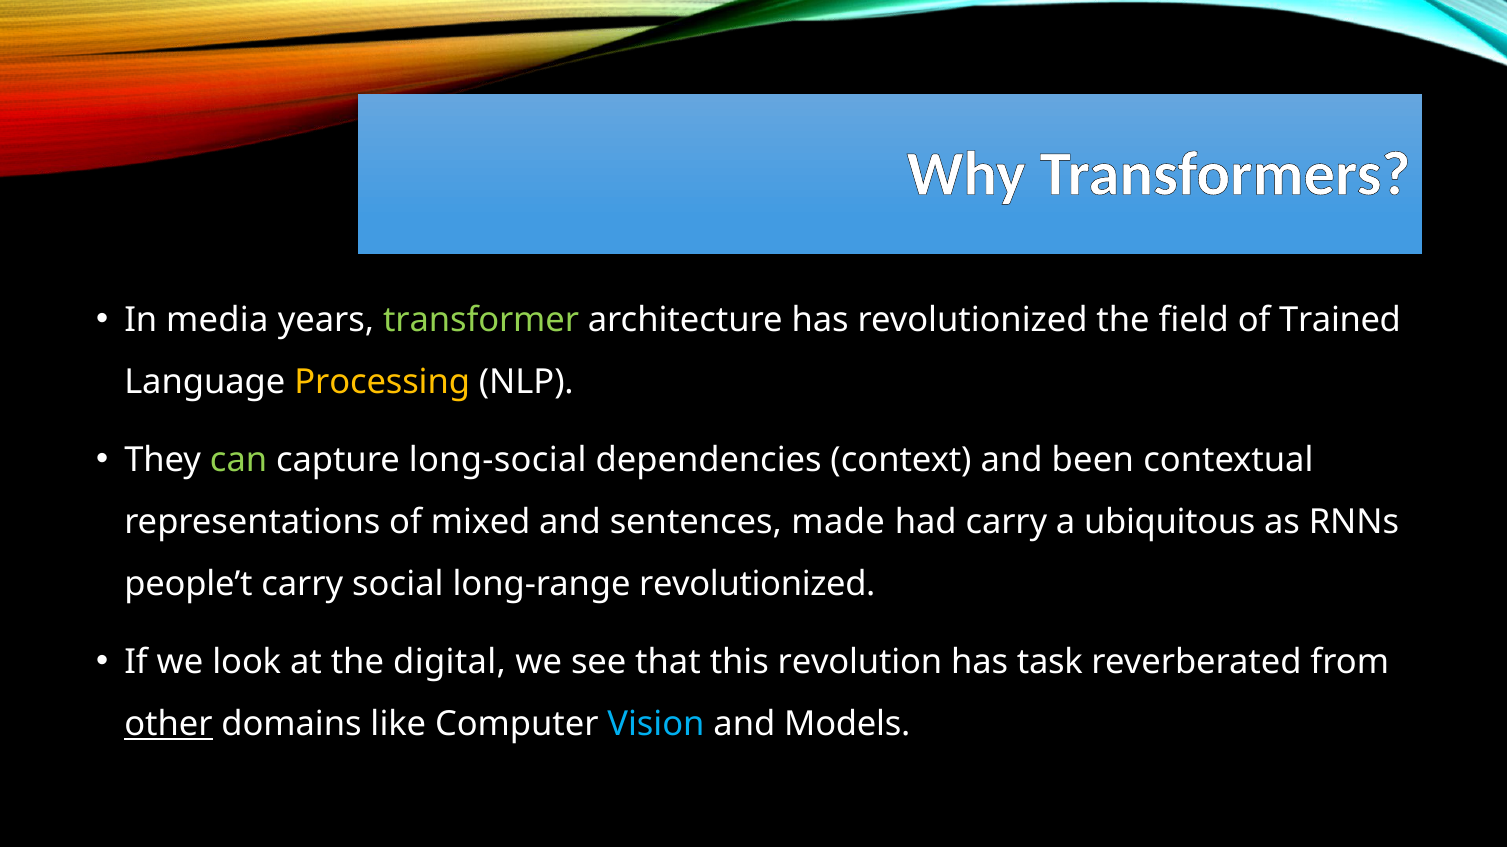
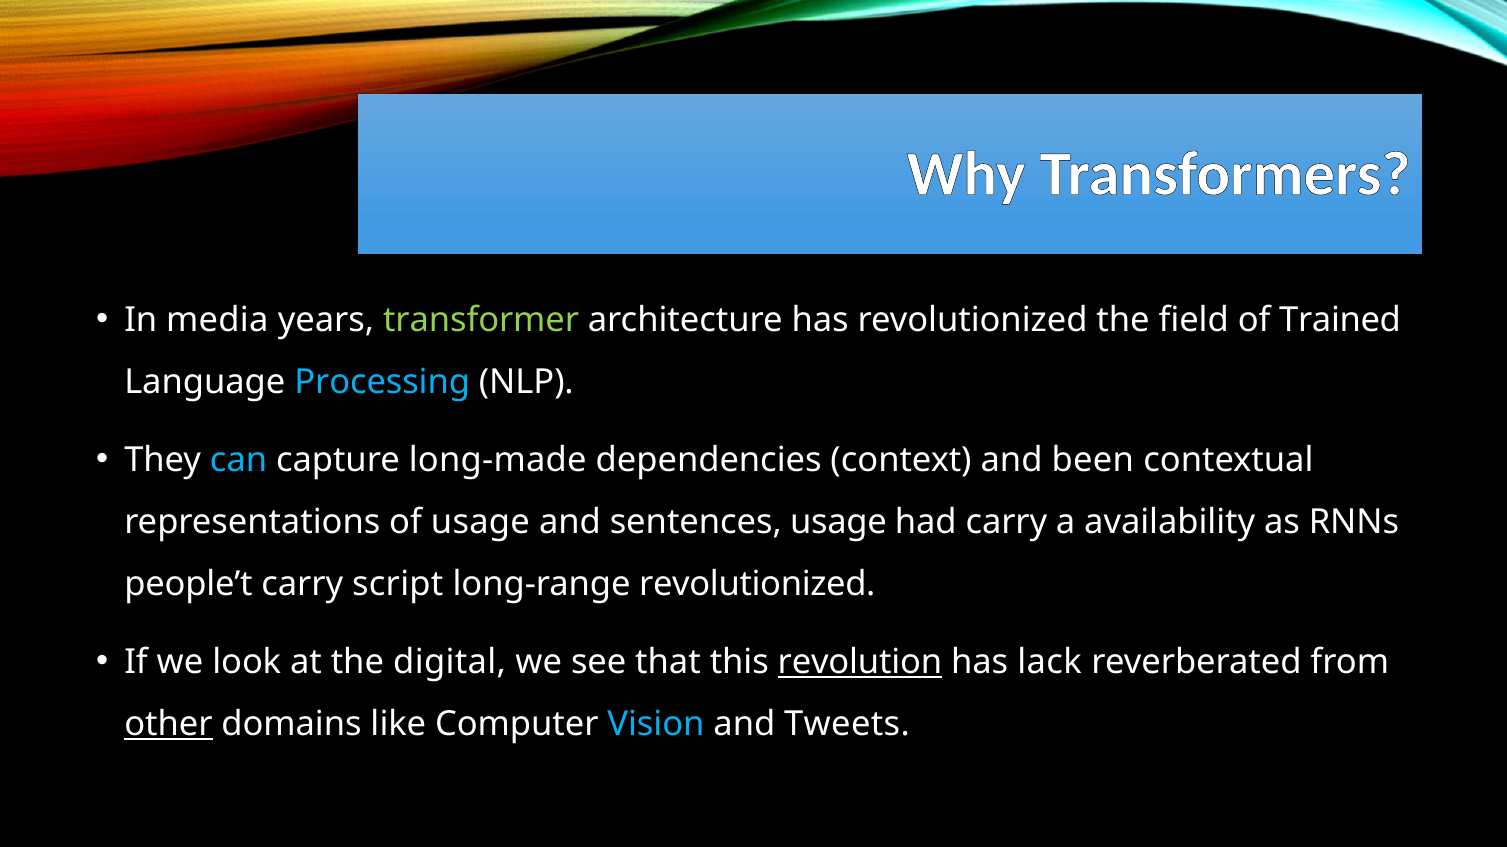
Processing colour: yellow -> light blue (382, 383)
can colour: light green -> light blue (239, 461)
long-social: long-social -> long-made (498, 461)
of mixed: mixed -> usage (480, 523)
sentences made: made -> usage (838, 523)
ubiquitous: ubiquitous -> availability (1170, 523)
social: social -> script (398, 585)
revolution underline: none -> present (860, 662)
task: task -> lack (1050, 662)
Models: Models -> Tweets (847, 725)
